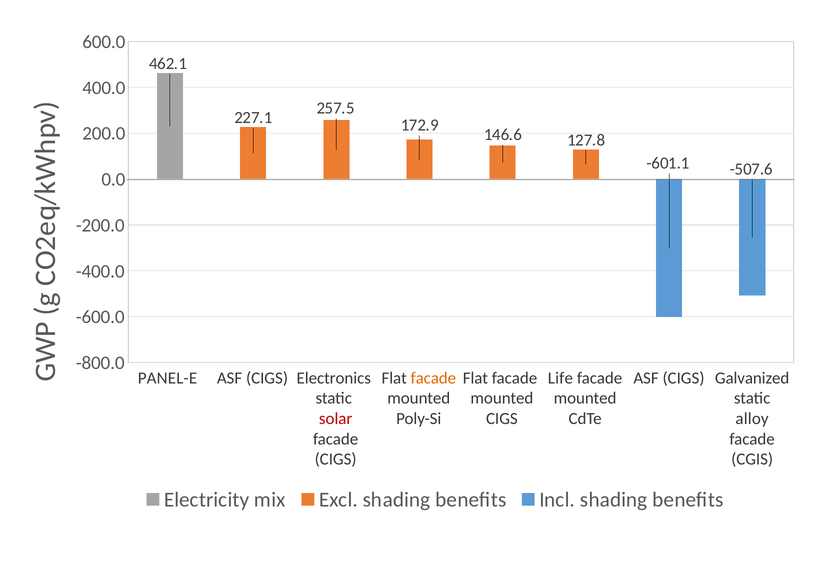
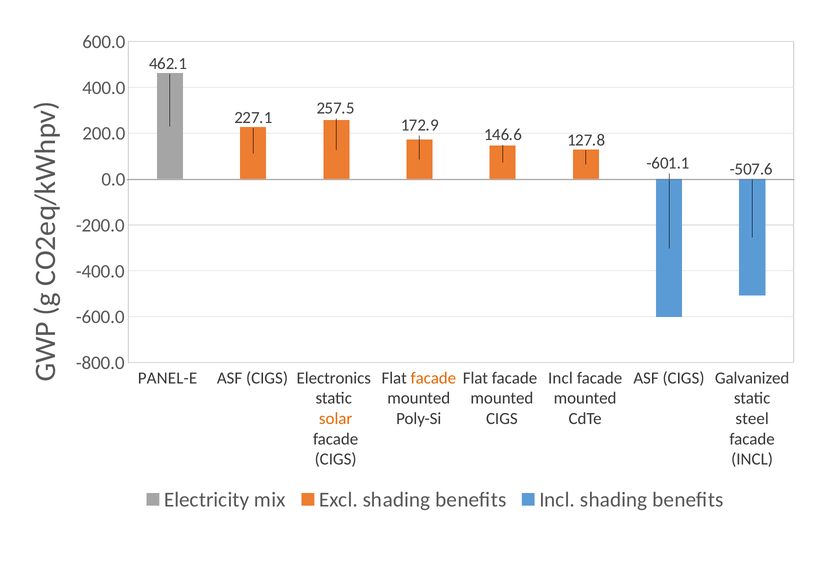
Life: Life -> Incl (560, 378)
solar colour: red -> orange (336, 419)
alloy: alloy -> steel (752, 419)
CGIS: CGIS -> INCL (752, 460)
